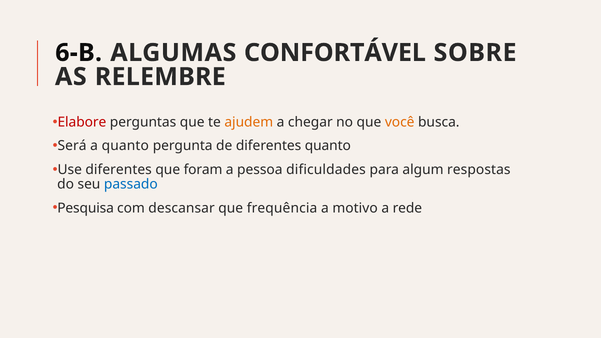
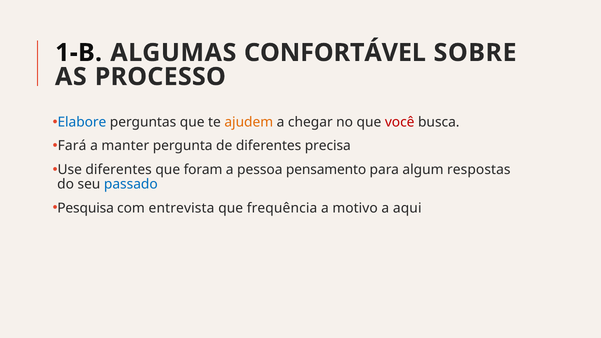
6-B: 6-B -> 1-B (79, 53)
RELEMBRE: RELEMBRE -> PROCESSO (160, 77)
Elabore colour: red -> blue (82, 122)
você colour: orange -> red (400, 122)
Será: Será -> Fará (72, 146)
a quanto: quanto -> manter (125, 146)
diferentes quanto: quanto -> precisa (328, 146)
dificuldades: dificuldades -> pensamento (326, 170)
descansar: descansar -> entrevista (182, 208)
rede: rede -> aqui (407, 208)
